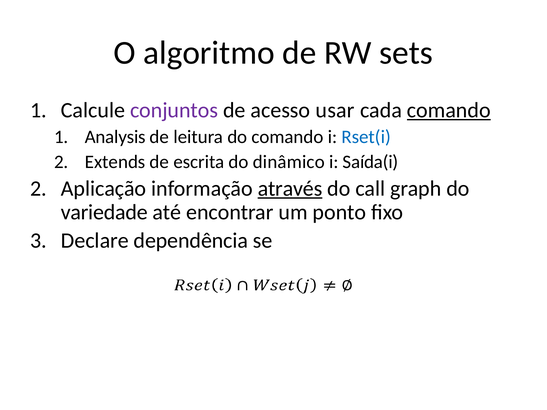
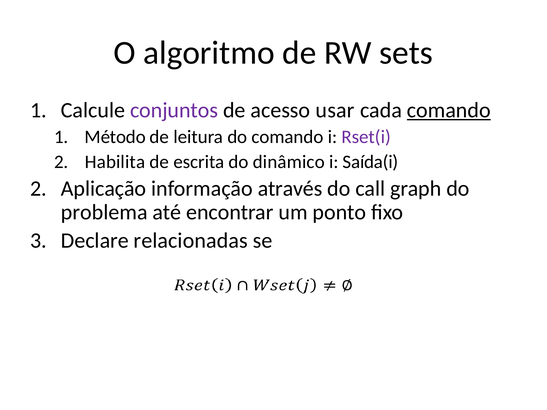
Analysis: Analysis -> Método (115, 137)
Rset(i colour: blue -> purple (366, 137)
Extends: Extends -> Habilita (115, 162)
através underline: present -> none (290, 189)
variedade: variedade -> problema (104, 212)
dependência: dependência -> relacionadas (191, 241)
